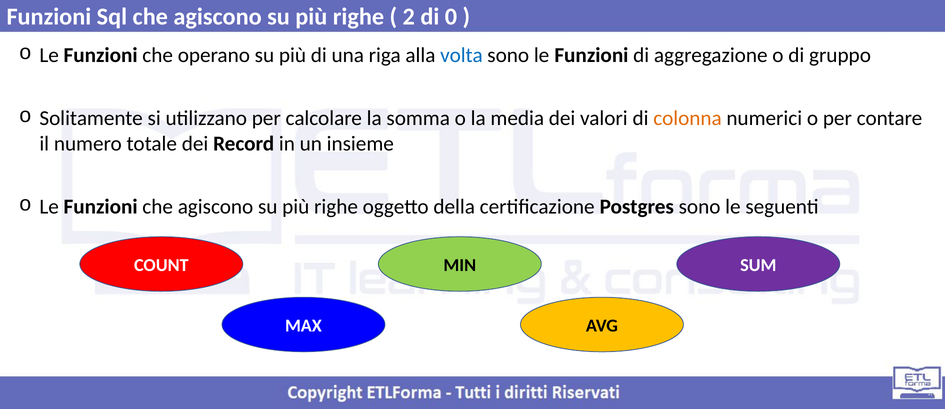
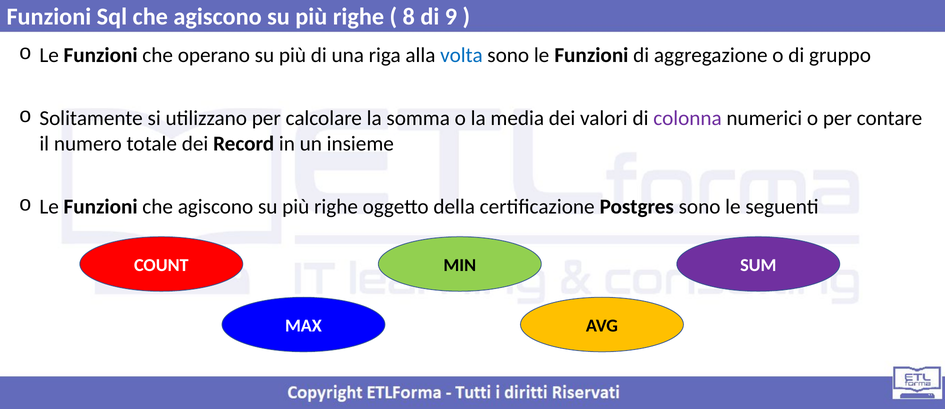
2: 2 -> 8 (409, 17)
0: 0 -> 9 (451, 17)
colonna colour: orange -> purple (687, 118)
